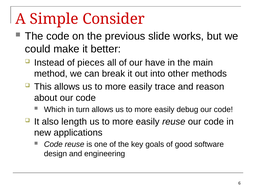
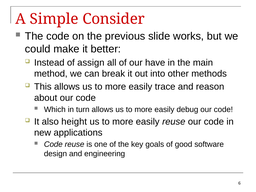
pieces: pieces -> assign (91, 63)
length: length -> height (74, 122)
